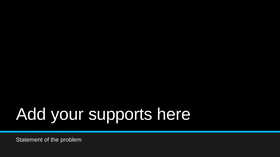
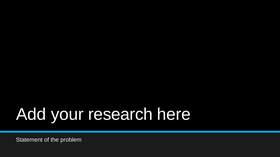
supports: supports -> research (120, 115)
